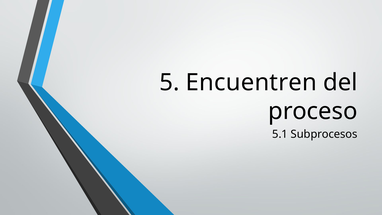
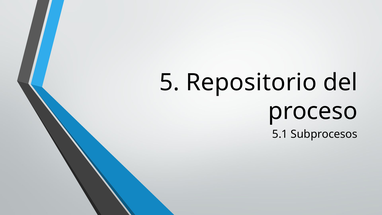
Encuentren: Encuentren -> Repositorio (251, 82)
